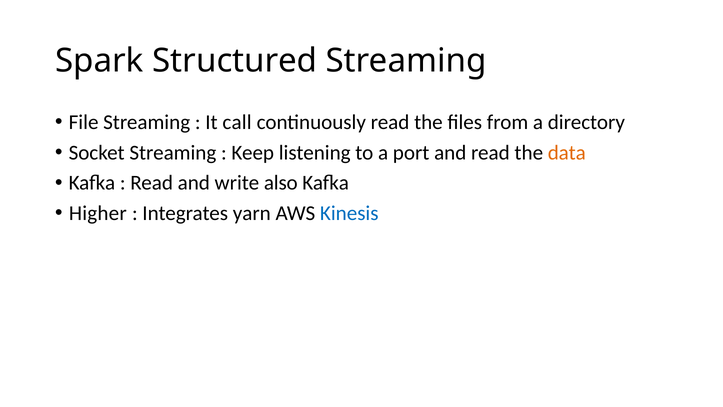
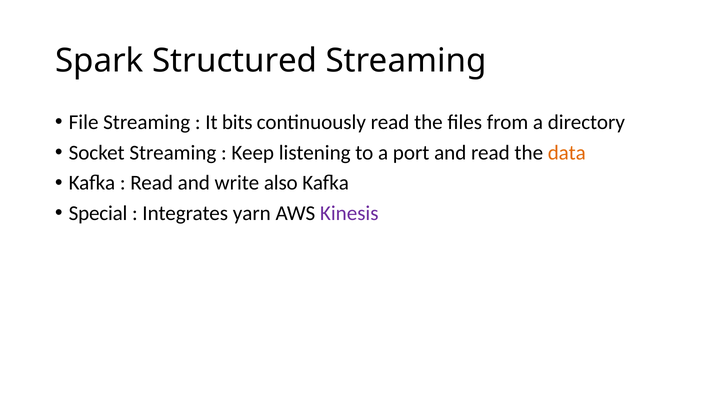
call: call -> bits (237, 122)
Higher: Higher -> Special (98, 213)
Kinesis colour: blue -> purple (349, 213)
